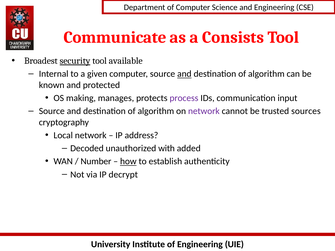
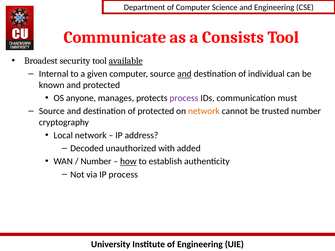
security underline: present -> none (75, 61)
available underline: none -> present (126, 61)
algorithm: algorithm -> individual (266, 74)
making: making -> anyone (81, 98)
input: input -> must (287, 98)
algorithm: algorithm -> protected (156, 111)
network colour: purple -> orange (204, 111)
trusted sources: sources -> number (306, 111)
IP decrypt: decrypt -> process (123, 175)
